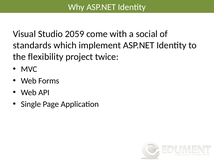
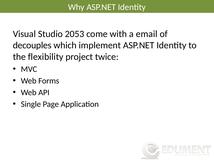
2059: 2059 -> 2053 (75, 34)
social: social -> email (147, 34)
standards: standards -> decouples (32, 45)
